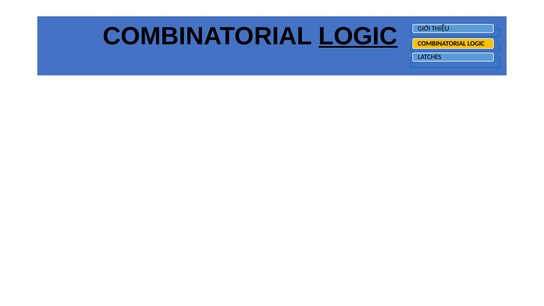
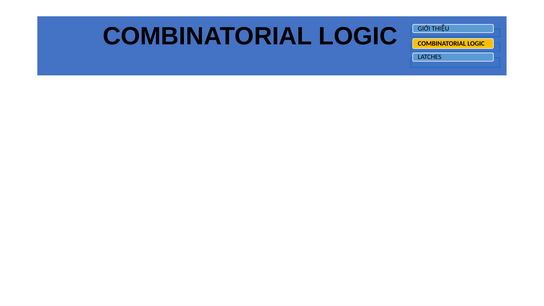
LOGIC underline: present -> none (358, 36)
